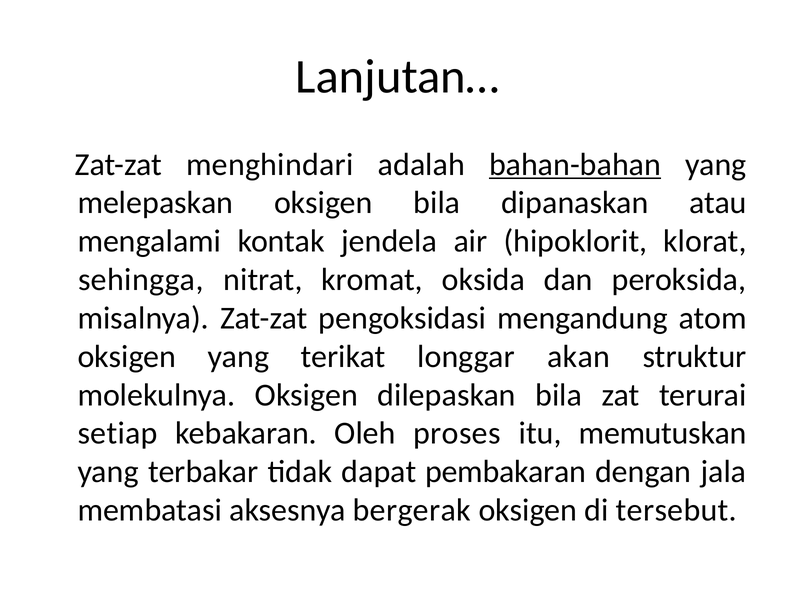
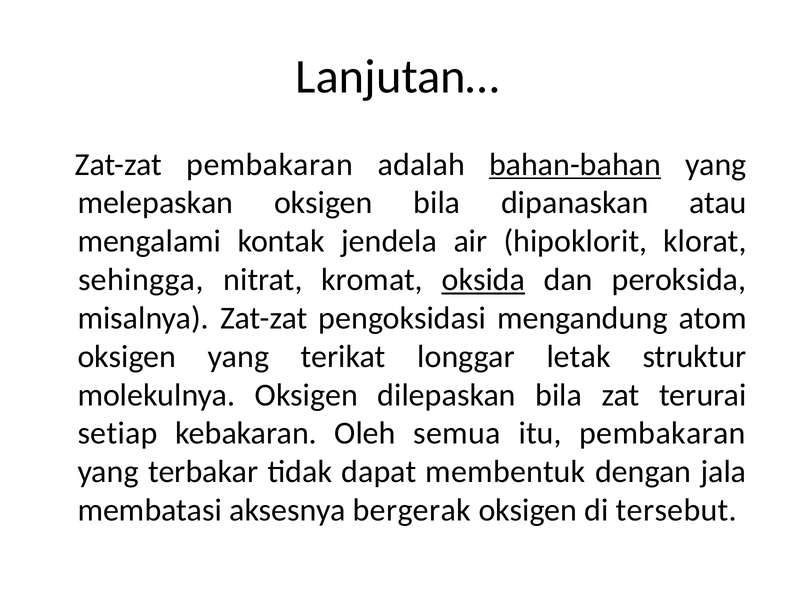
Zat-zat menghindari: menghindari -> pembakaran (270, 165)
oksida underline: none -> present (483, 280)
akan: akan -> letak (579, 357)
proses: proses -> semua (457, 434)
itu memutuskan: memutuskan -> pembakaran (662, 434)
pembakaran: pembakaran -> membentuk (505, 472)
